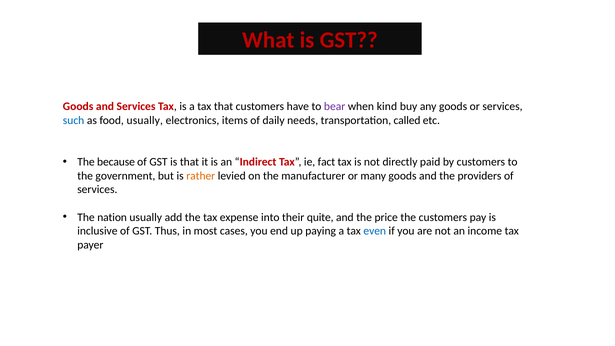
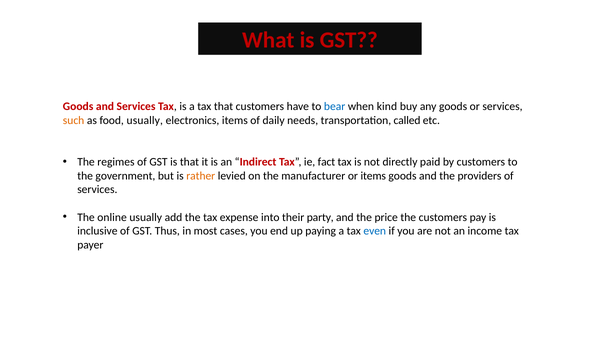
bear colour: purple -> blue (335, 107)
such colour: blue -> orange (74, 120)
because: because -> regimes (116, 162)
or many: many -> items (373, 176)
nation: nation -> online (112, 217)
quite: quite -> party (320, 217)
